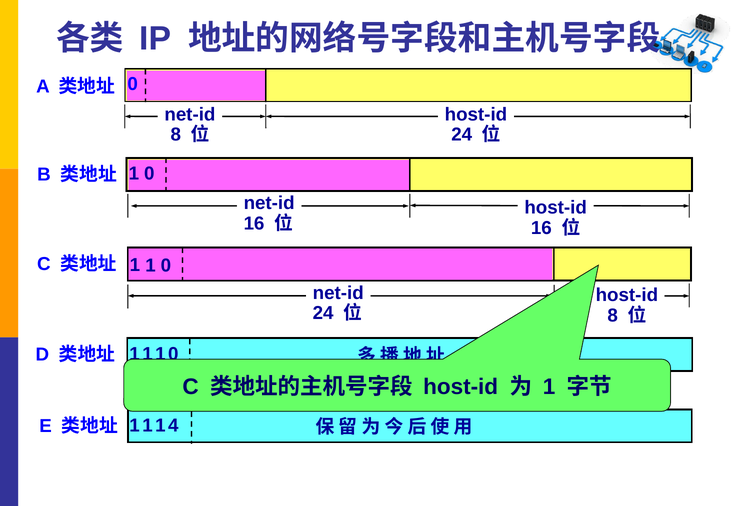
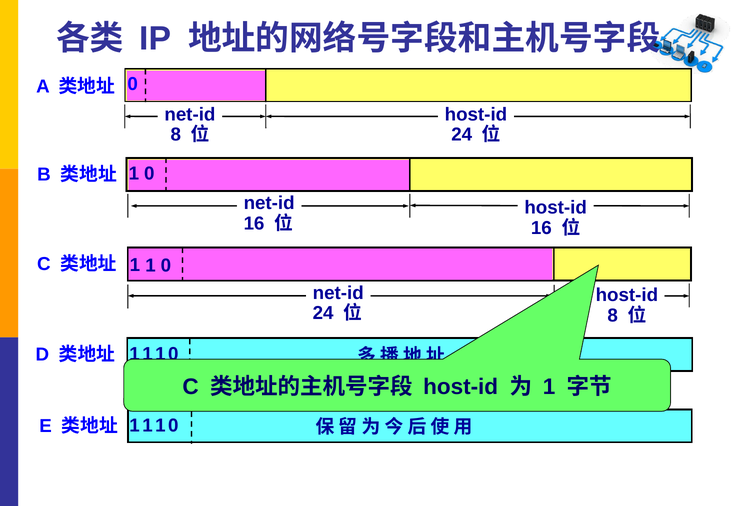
4: 4 -> 0 (173, 426)
